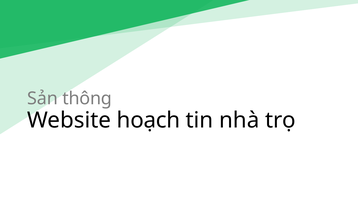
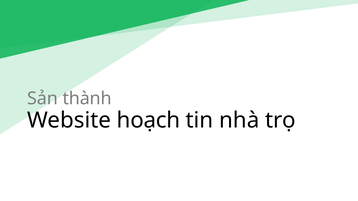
thông: thông -> thành (87, 99)
